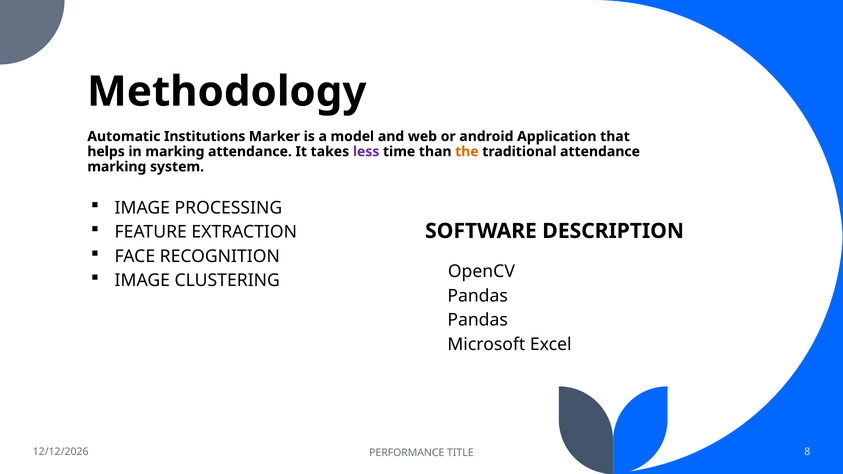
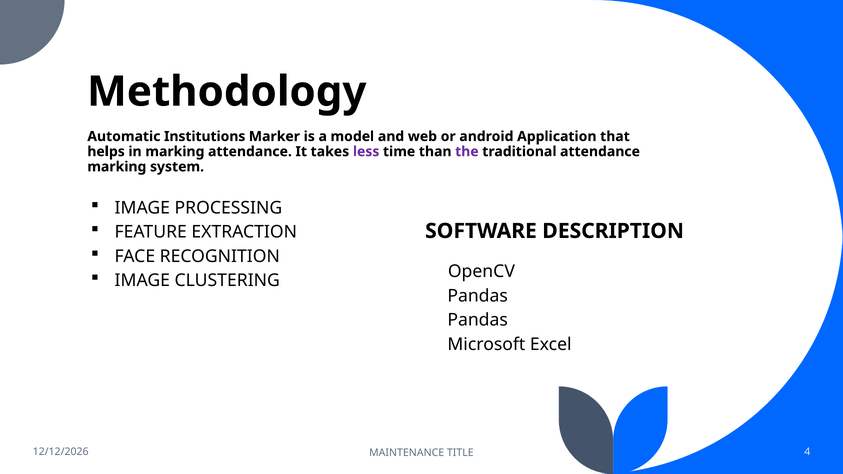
the colour: orange -> purple (467, 152)
PERFORMANCE: PERFORMANCE -> MAINTENANCE (407, 453)
8: 8 -> 4 (807, 452)
